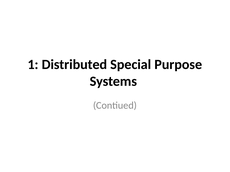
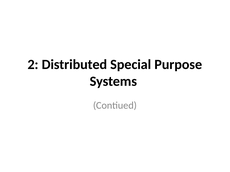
1: 1 -> 2 (33, 65)
